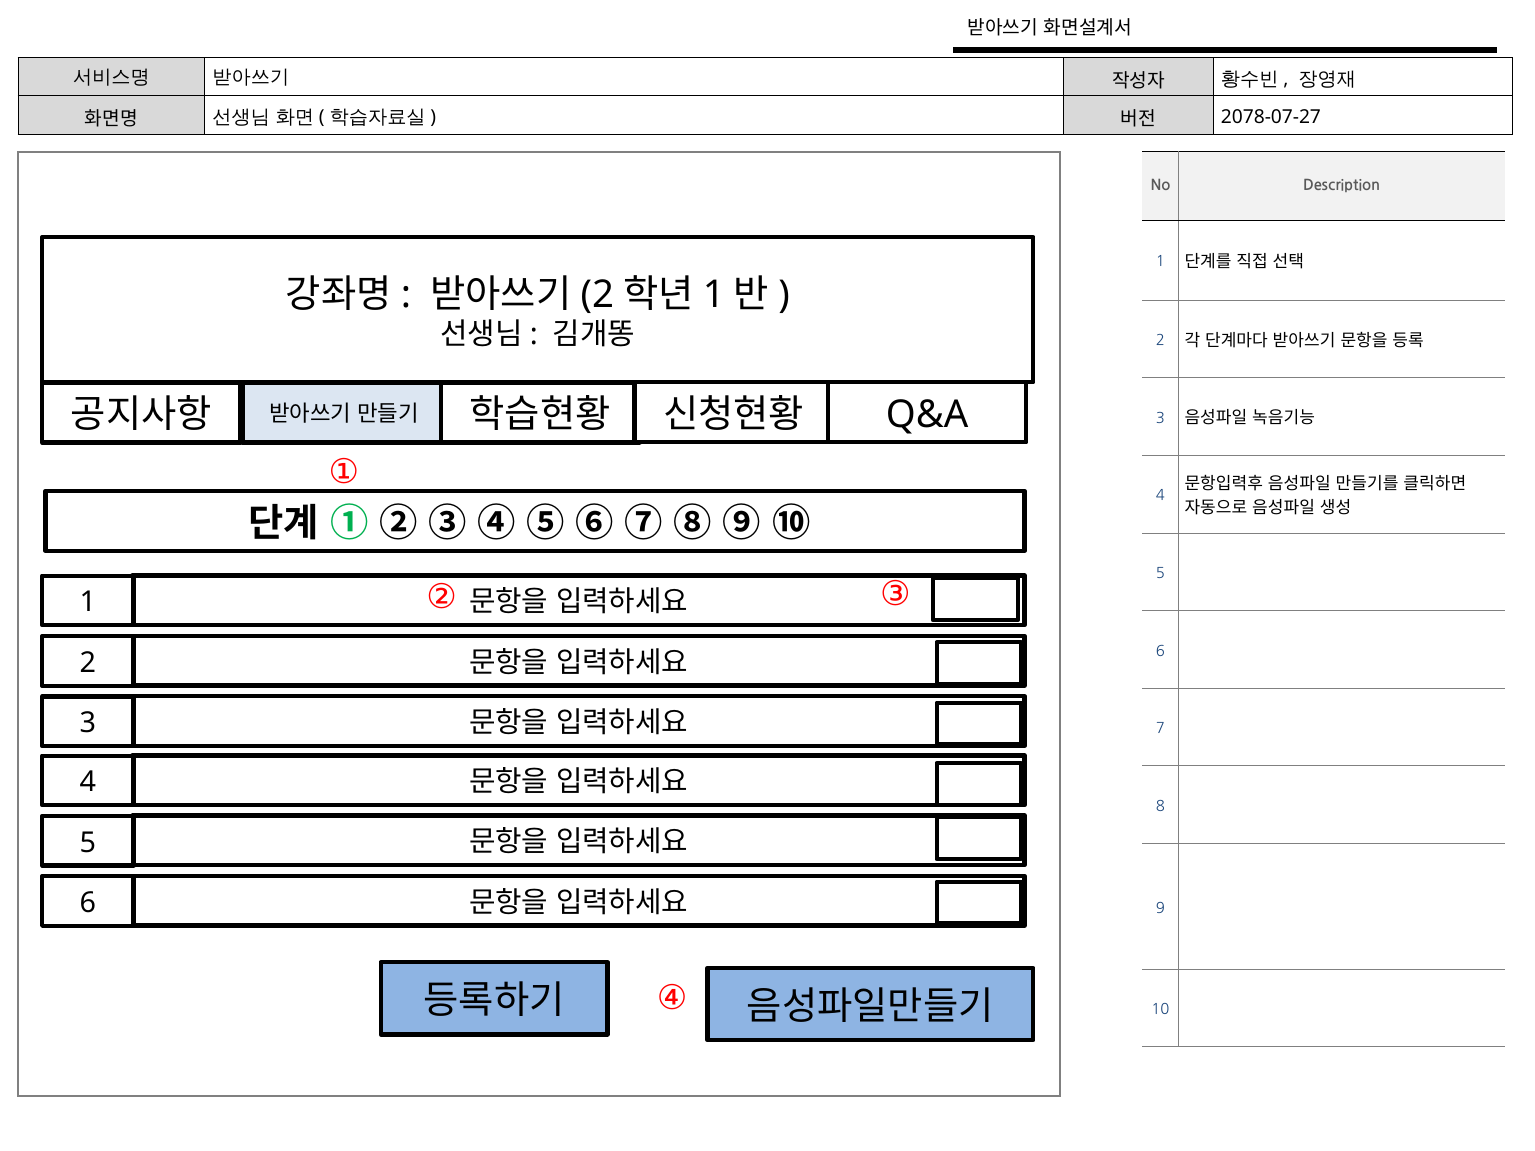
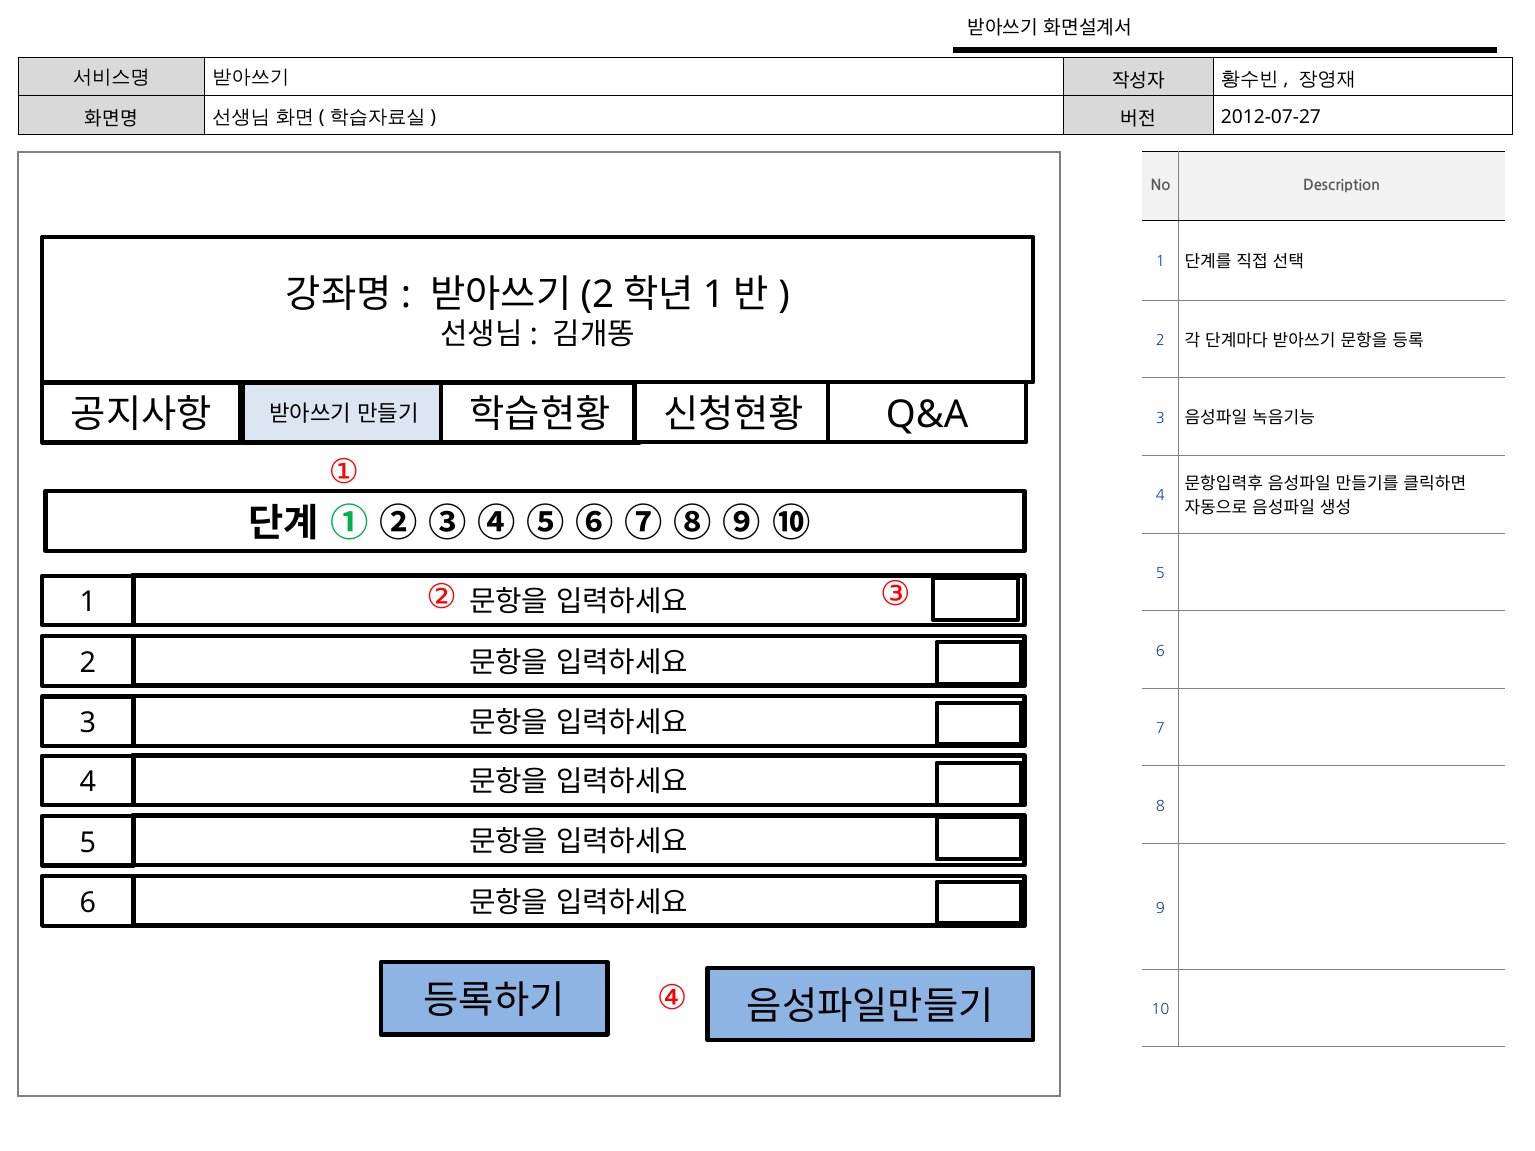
2078-07-27: 2078-07-27 -> 2012-07-27 (1271, 118)
